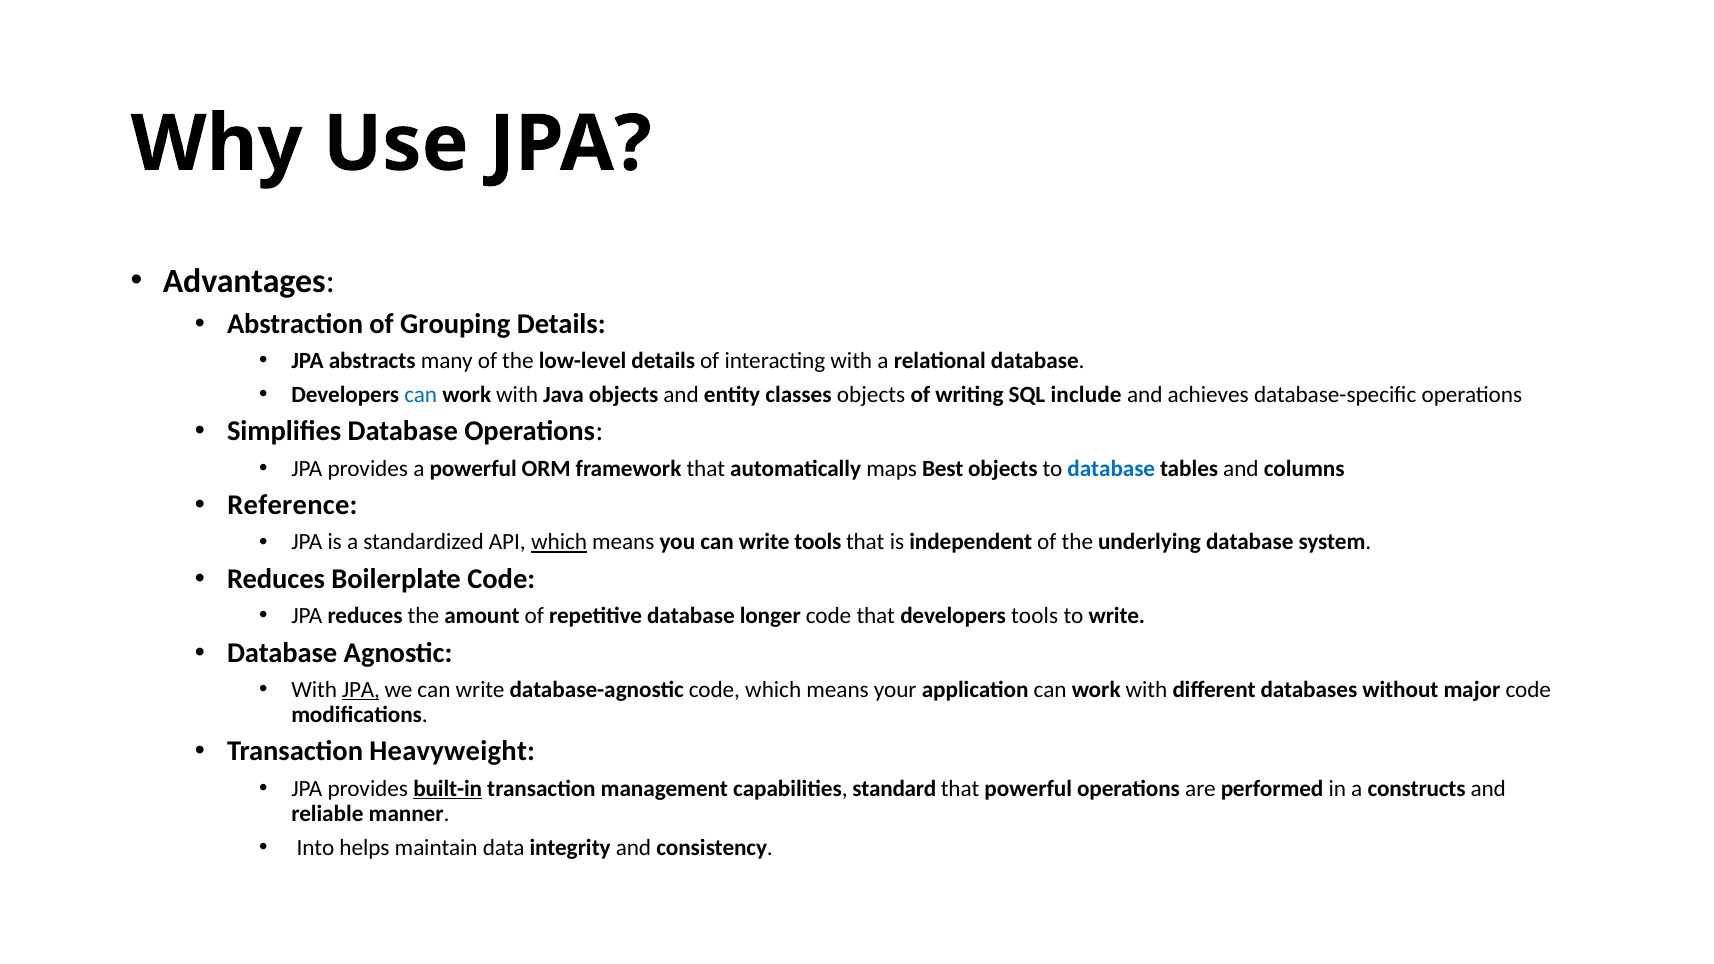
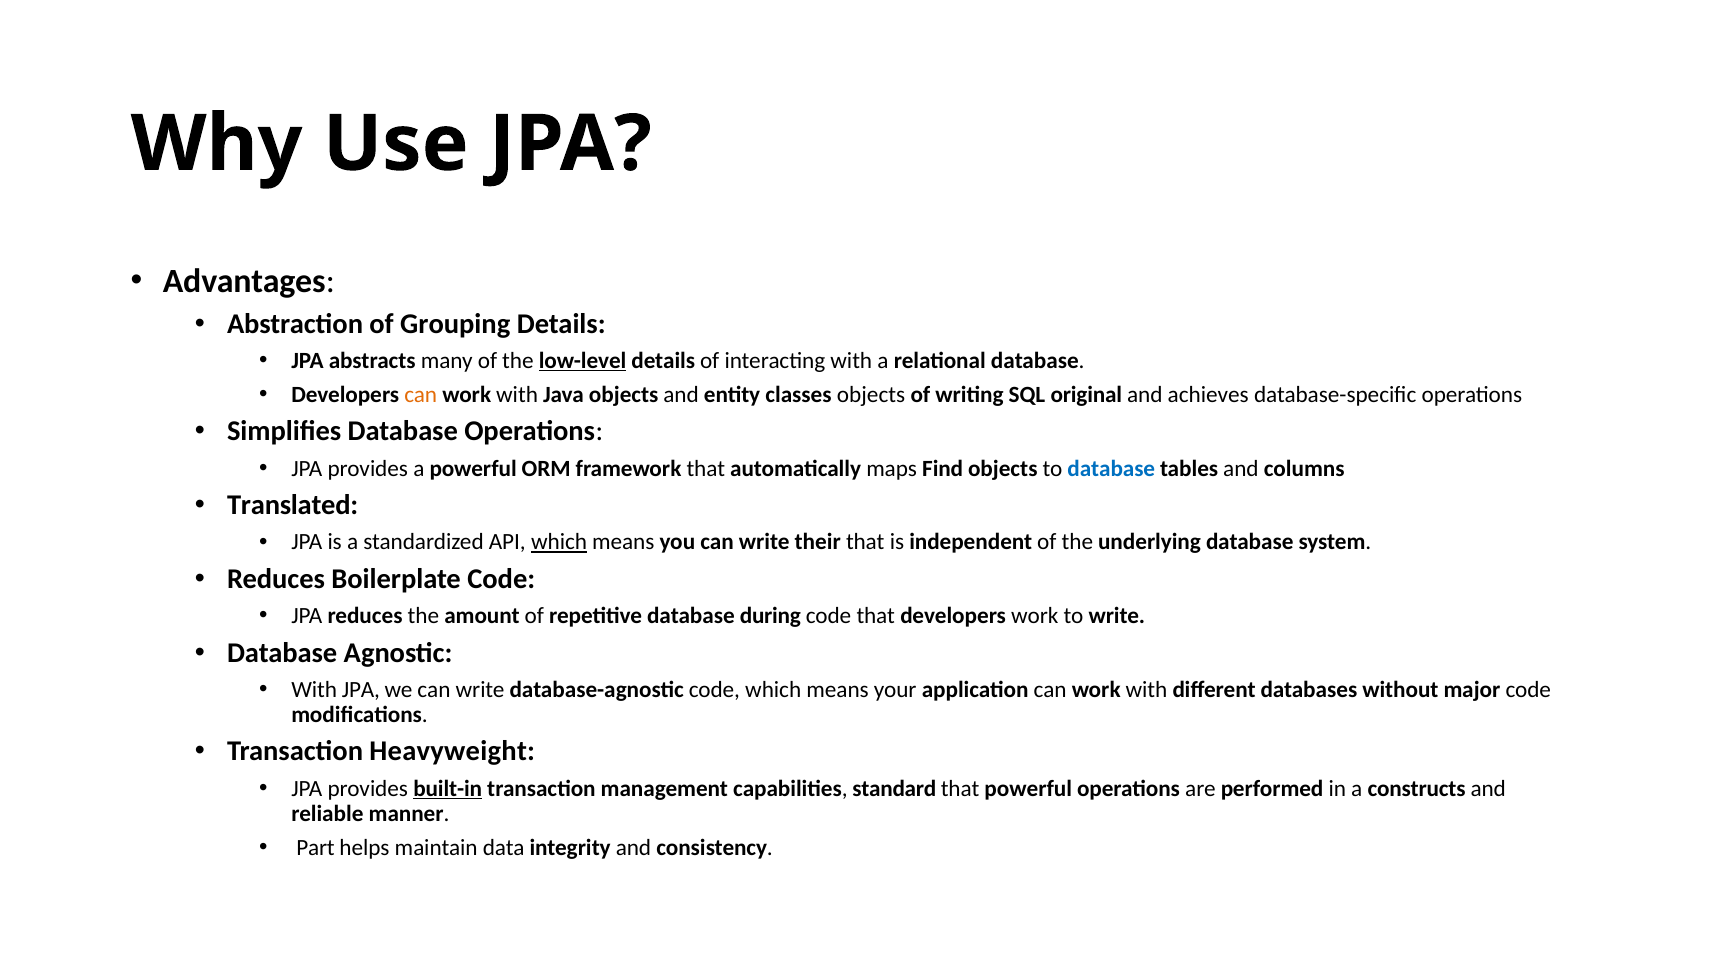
low-level underline: none -> present (583, 361)
can colour: blue -> orange (421, 395)
include: include -> original (1086, 395)
Best: Best -> Find (943, 469)
Reference: Reference -> Translated (293, 505)
write tools: tools -> their (818, 542)
longer: longer -> during (770, 616)
developers tools: tools -> work (1035, 616)
JPA underline: present -> none (361, 690)
Into: Into -> Part (316, 848)
